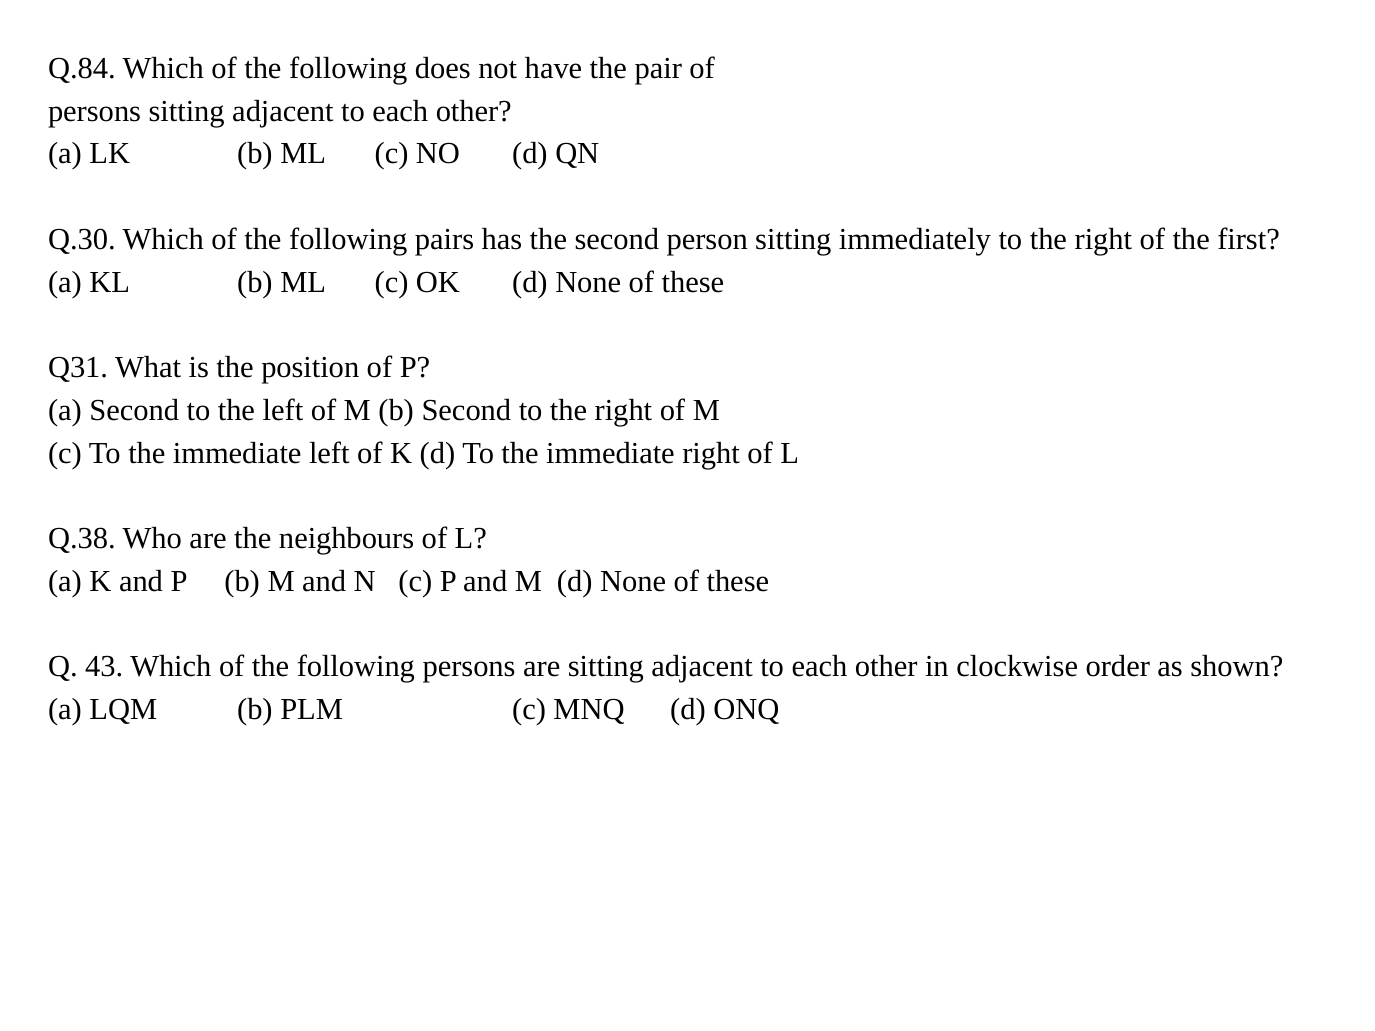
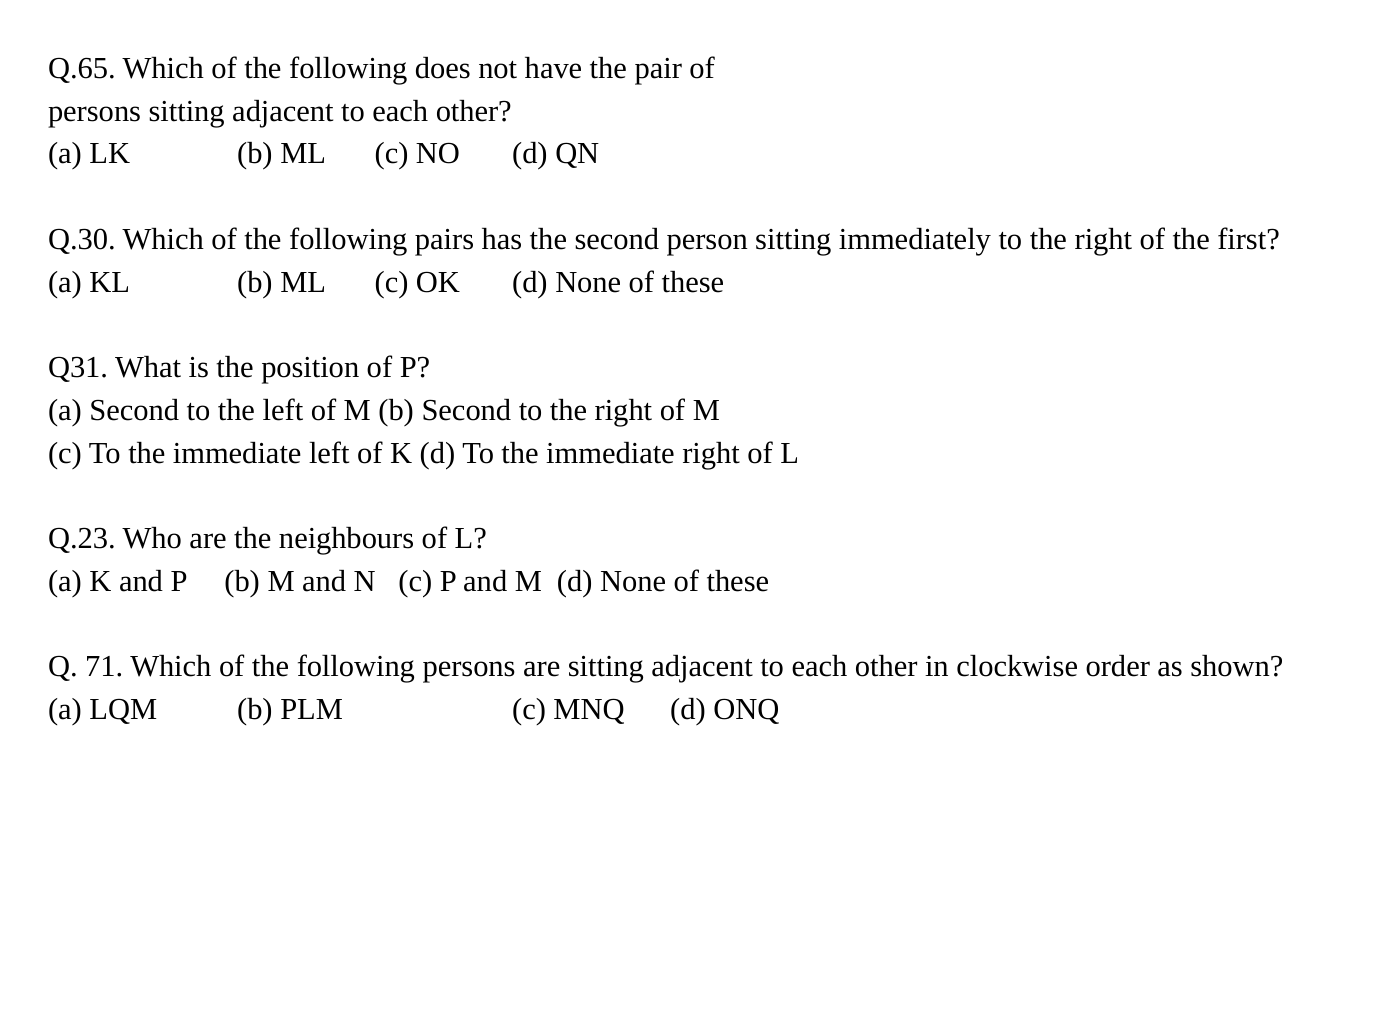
Q.84: Q.84 -> Q.65 (82, 68)
Q.38: Q.38 -> Q.23 (82, 539)
43: 43 -> 71 (104, 667)
